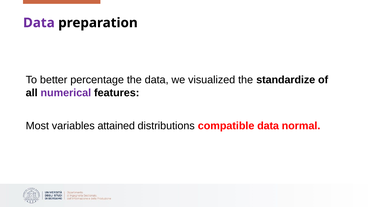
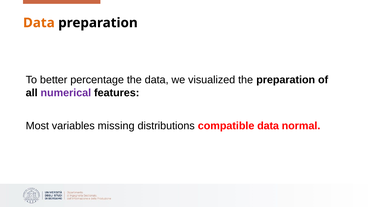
Data colour: purple -> orange (39, 23)
the standardize: standardize -> preparation (286, 80)
attained: attained -> missing (116, 126)
